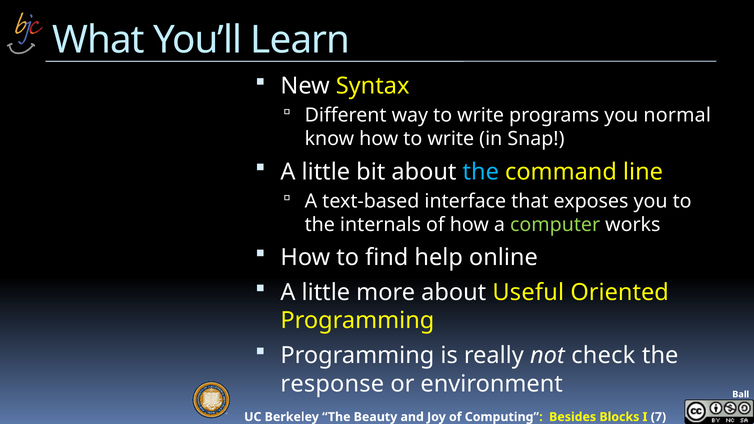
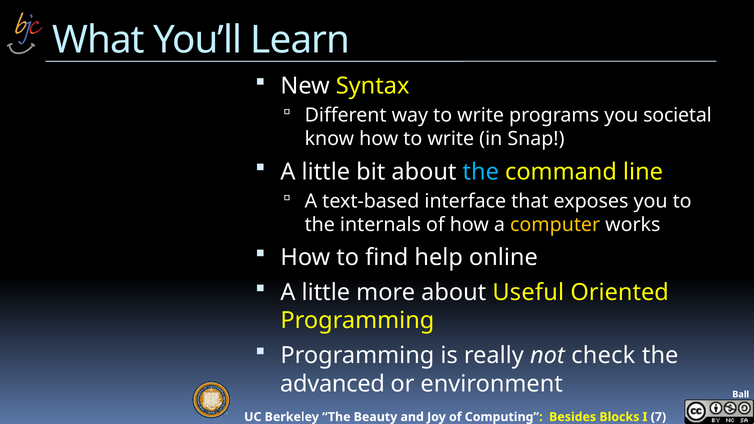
normal: normal -> societal (677, 115)
computer colour: light green -> yellow (555, 225)
response: response -> advanced (332, 384)
